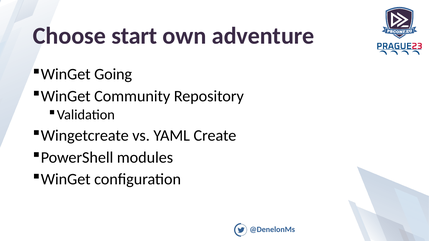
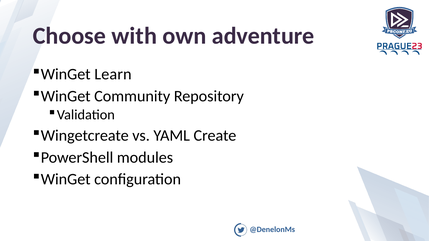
start: start -> with (134, 36)
Going: Going -> Learn (113, 74)
